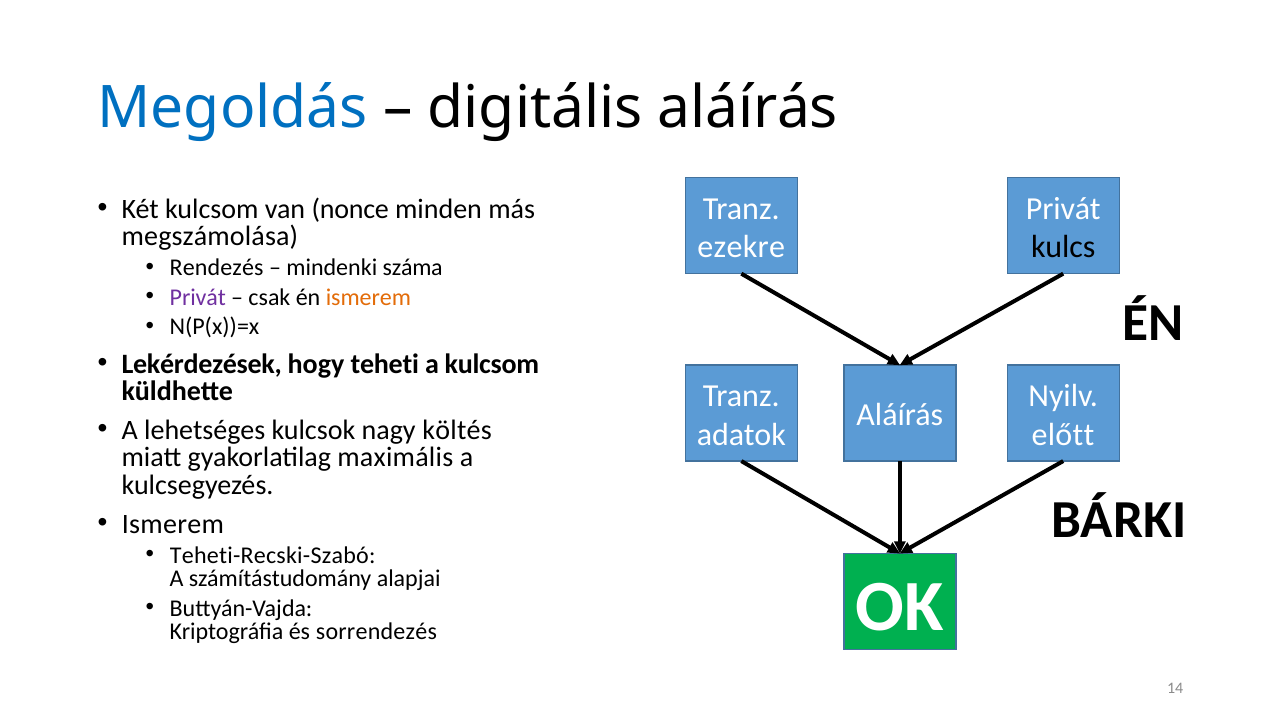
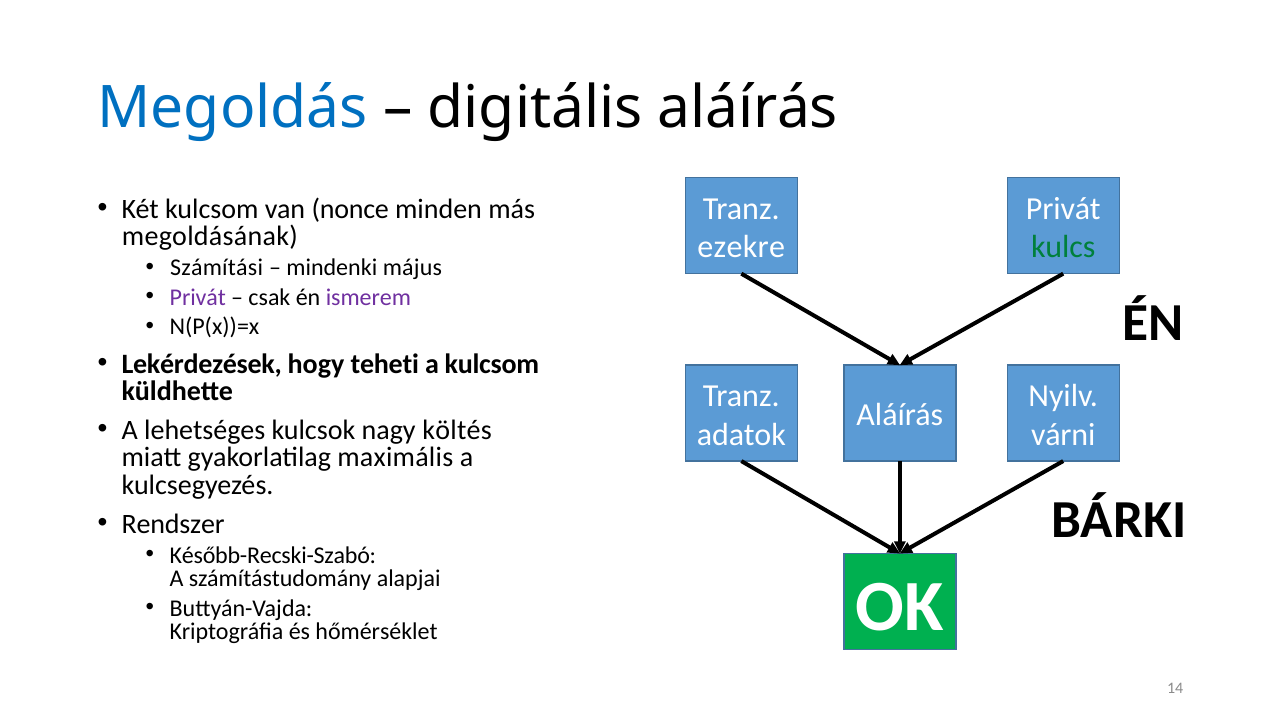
megszámolása: megszámolása -> megoldásának (210, 236)
kulcs colour: black -> green (1063, 247)
Rendezés: Rendezés -> Számítási (217, 268)
száma: száma -> május (412, 268)
ismerem colour: orange -> purple (368, 297)
előtt: előtt -> várni (1063, 434)
Ismerem: Ismerem -> Rendszer (173, 524)
Teheti-Recski-Szabó: Teheti-Recski-Szabó -> Később-Recski-Szabó (273, 555)
sorrendezés: sorrendezés -> hőmérséklet (377, 631)
